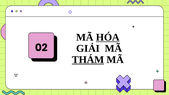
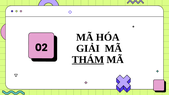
HÓA underline: present -> none (108, 37)
